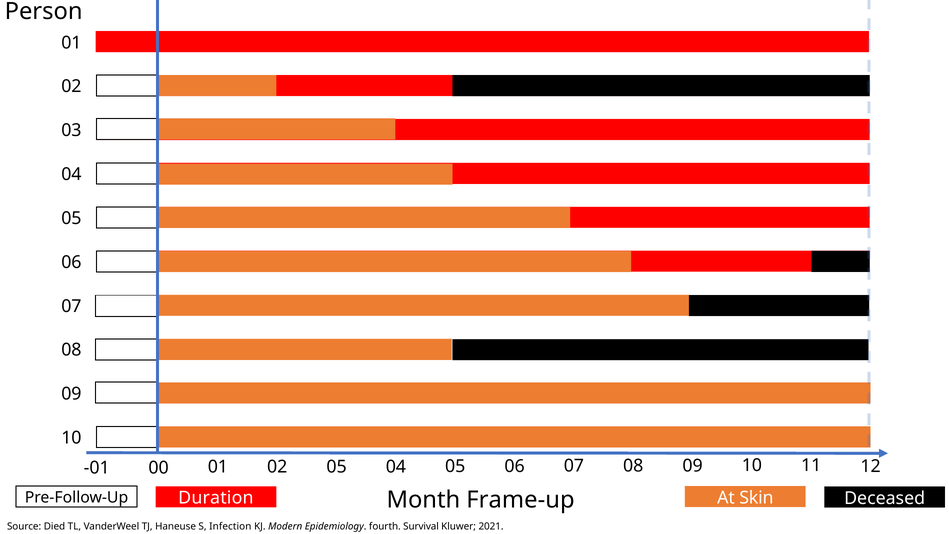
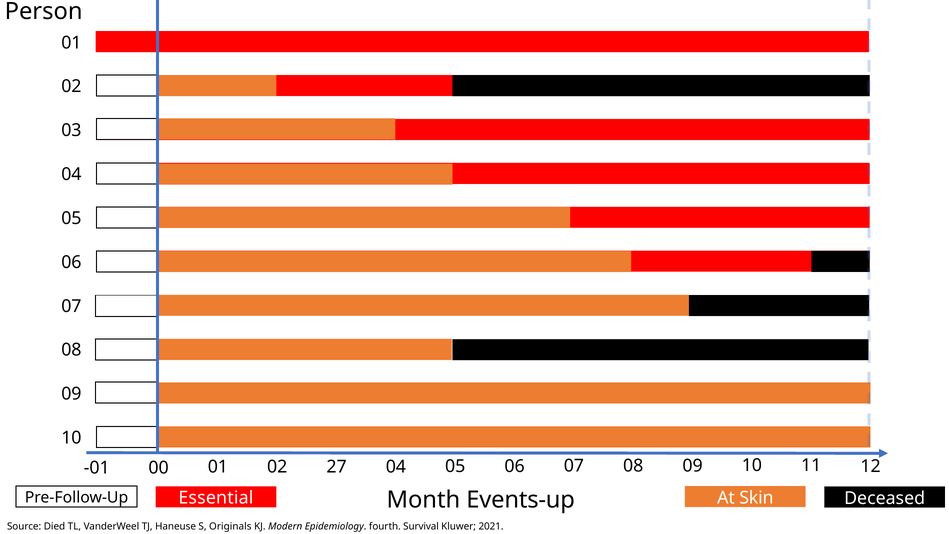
02 05: 05 -> 27 (337, 466)
Duration: Duration -> Essential (216, 498)
Frame-up: Frame-up -> Events-up (521, 500)
Infection: Infection -> Originals (230, 526)
